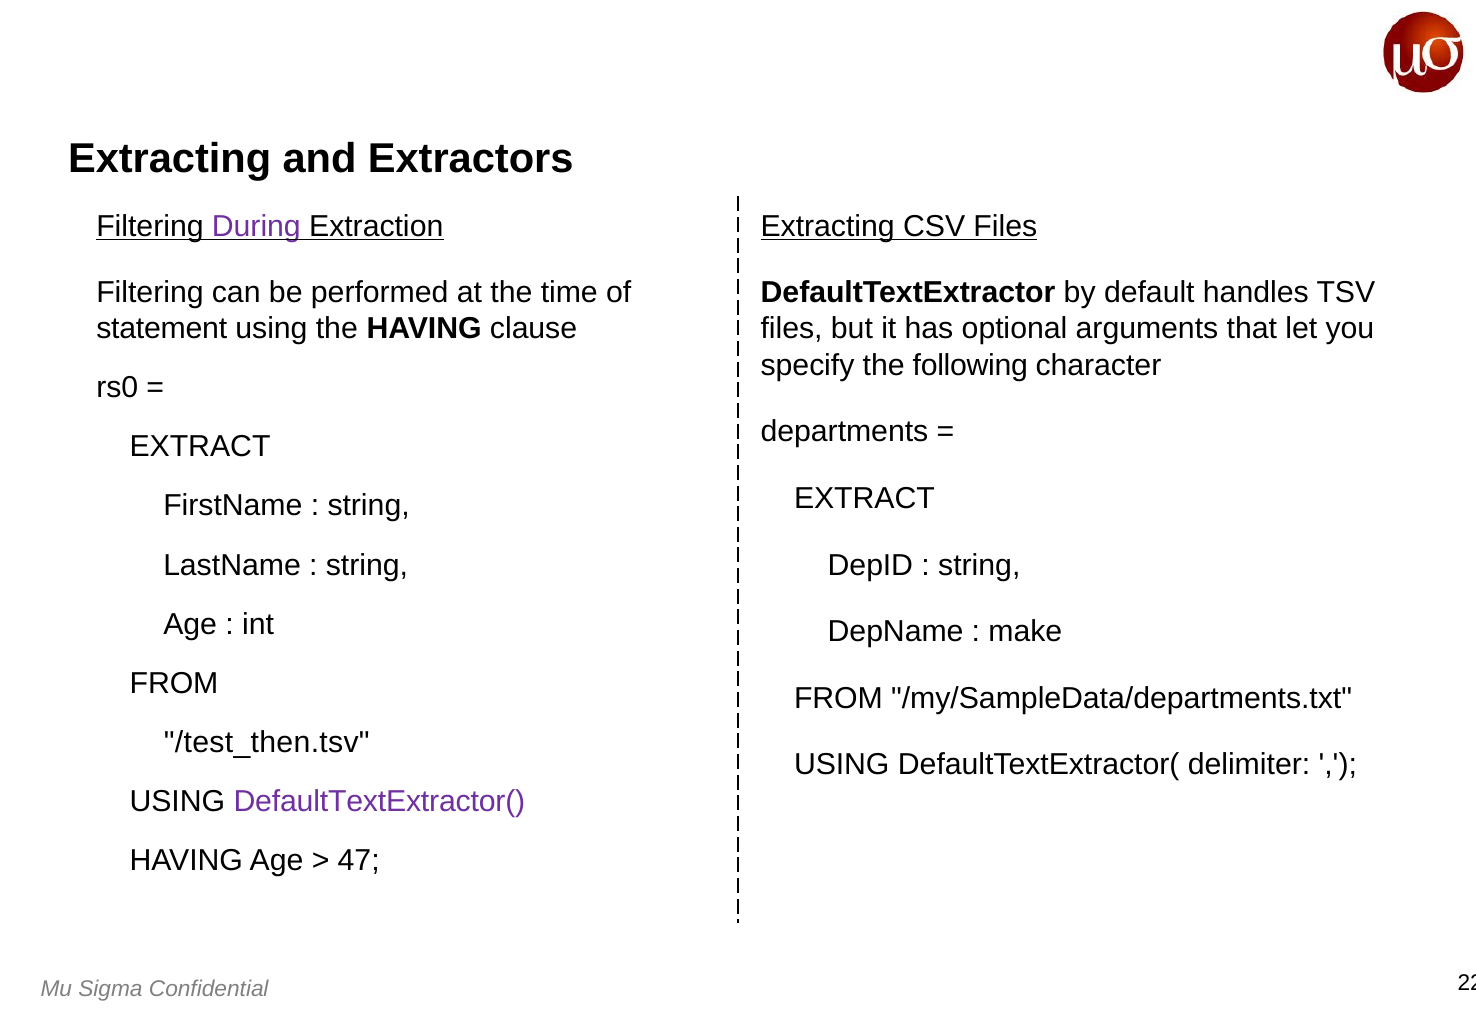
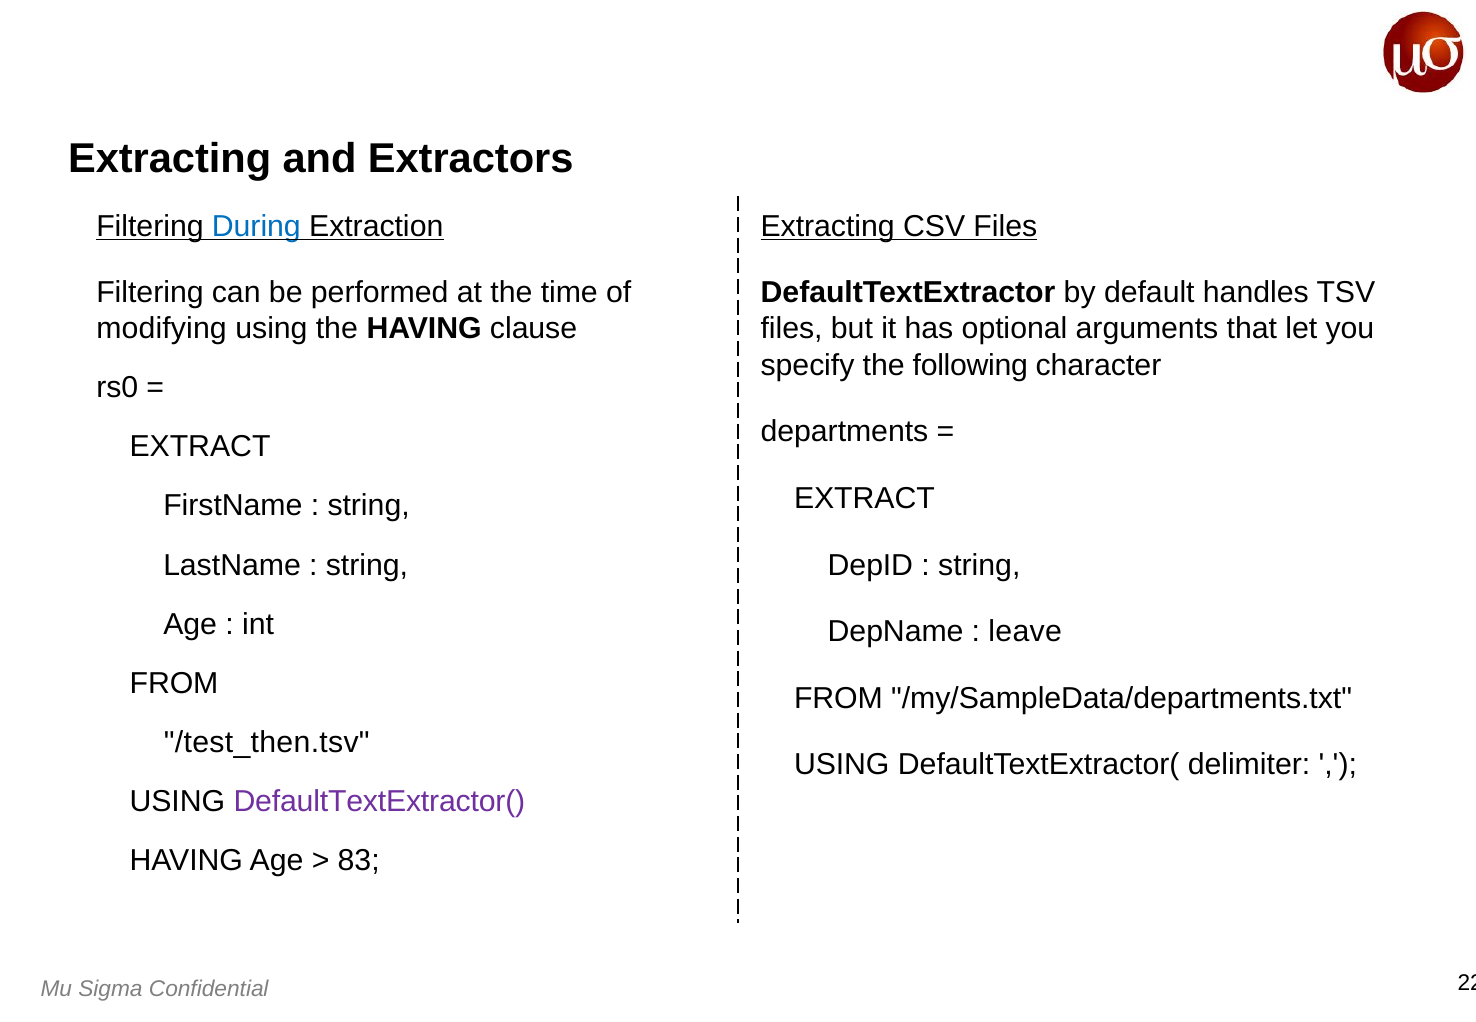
During colour: purple -> blue (256, 226)
statement: statement -> modifying (162, 329)
make: make -> leave (1025, 632)
47: 47 -> 83 (359, 860)
